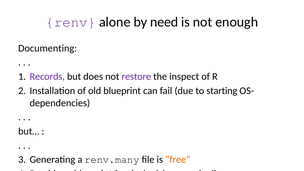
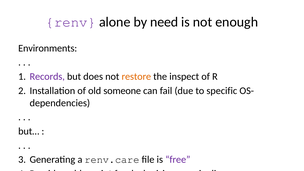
Documenting: Documenting -> Environments (48, 48)
restore colour: purple -> orange (136, 77)
old blueprint: blueprint -> someone (122, 91)
starting: starting -> specific (222, 91)
renv.many: renv.many -> renv.care (112, 160)
free colour: orange -> purple (178, 160)
